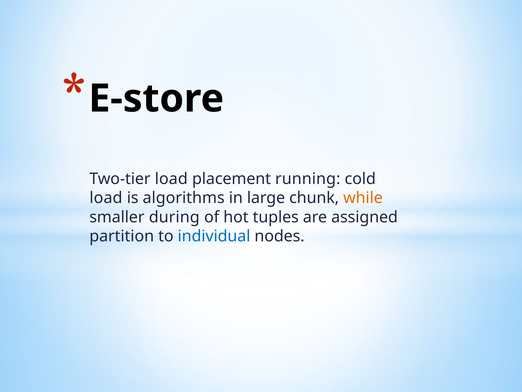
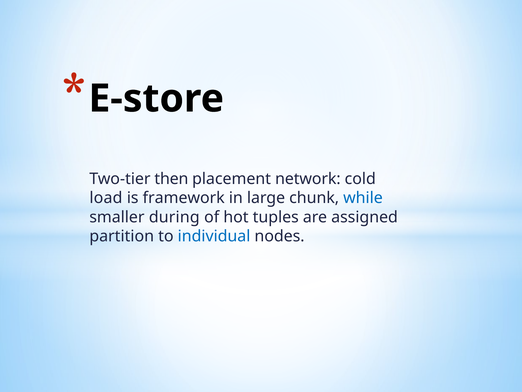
Two-tier load: load -> then (171, 179)
running: running -> network (308, 179)
algorithms: algorithms -> framework (184, 198)
while colour: orange -> blue (363, 198)
